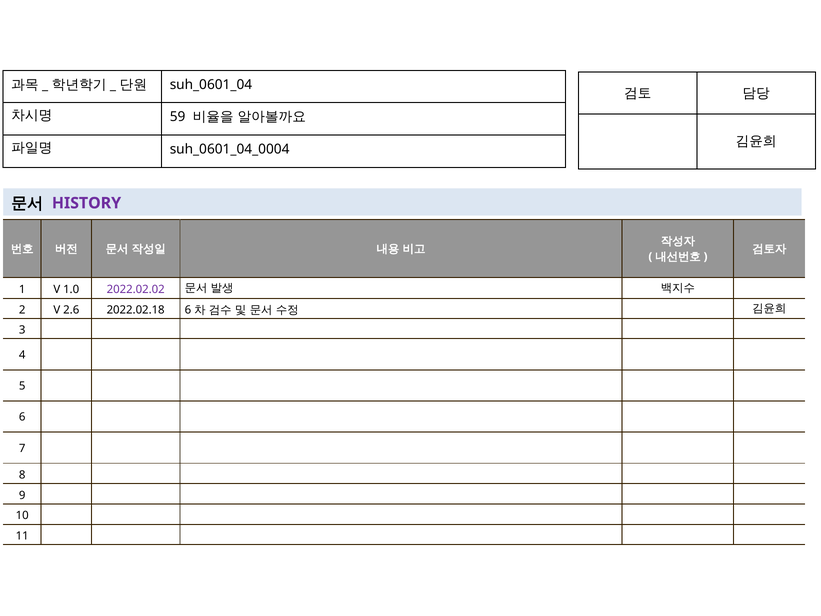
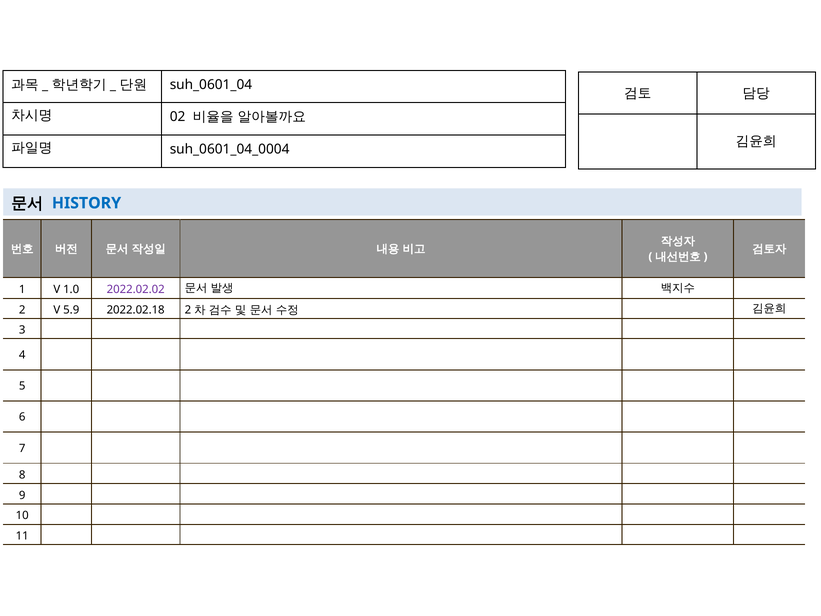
59: 59 -> 02 (178, 117)
HISTORY colour: purple -> blue (86, 203)
2.6: 2.6 -> 5.9 (71, 310)
2022.02.18 6: 6 -> 2 (188, 310)
